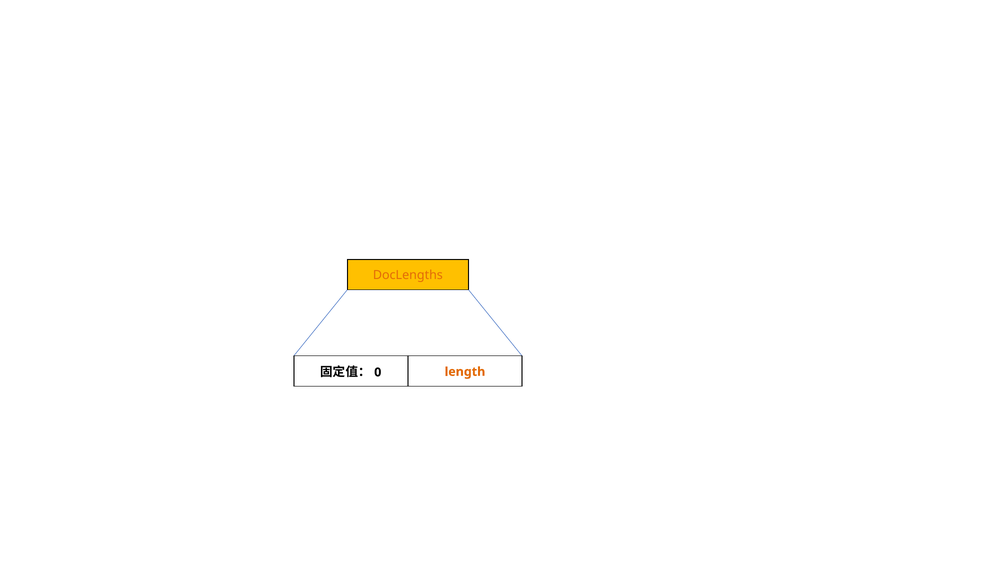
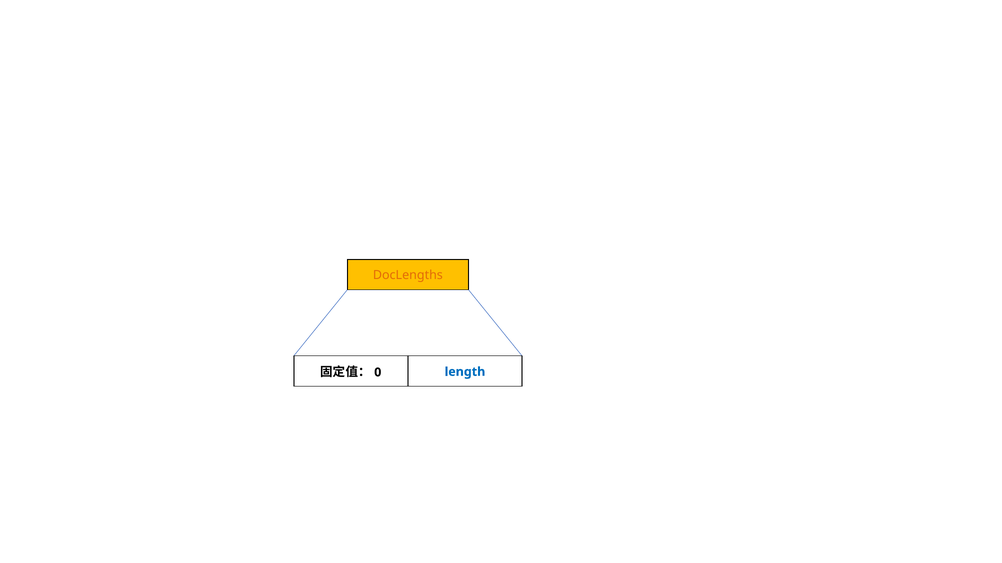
length colour: orange -> blue (465, 372)
